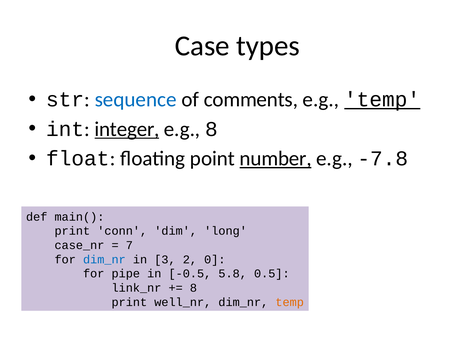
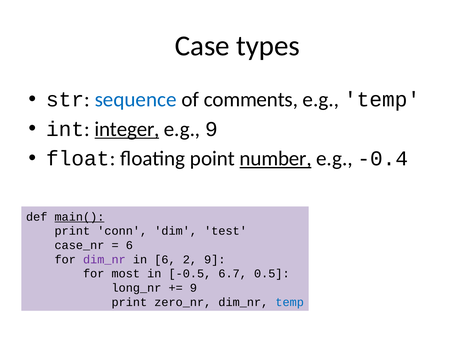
temp underline: present -> none (382, 100)
e.g 8: 8 -> 9 (211, 129)
-7.8: -7.8 -> -0.4 (383, 159)
main( underline: none -> present (79, 217)
long: long -> test (226, 231)
7: 7 -> 6 (129, 245)
dim_nr colour: blue -> purple (104, 260)
in 3: 3 -> 6 (165, 260)
2 0: 0 -> 9 (215, 260)
pipe: pipe -> most (126, 274)
5.8: 5.8 -> 6.7 (233, 274)
link_nr: link_nr -> long_nr (136, 288)
8: 8 -> 9 (193, 288)
well_nr: well_nr -> zero_nr (183, 302)
temp colour: orange -> blue (290, 302)
